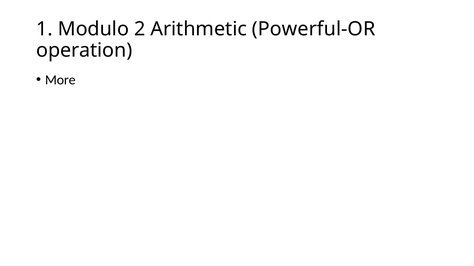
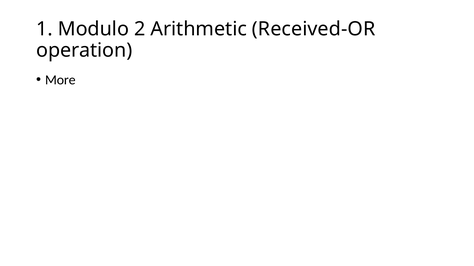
Powerful-OR: Powerful-OR -> Received-OR (314, 29)
